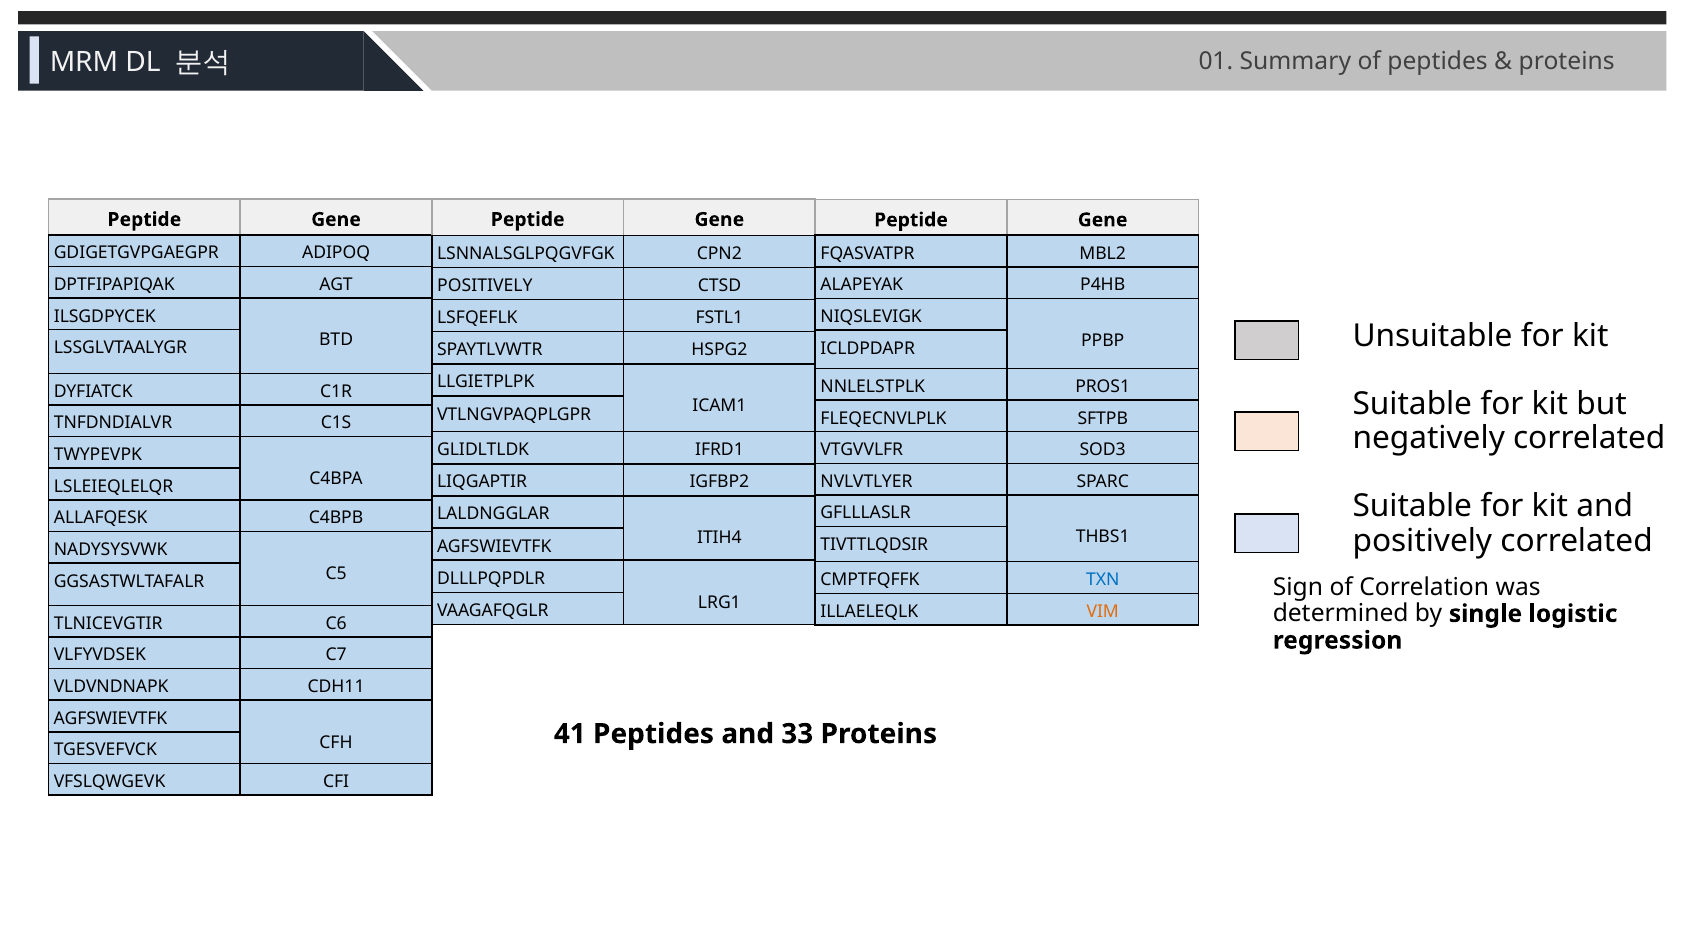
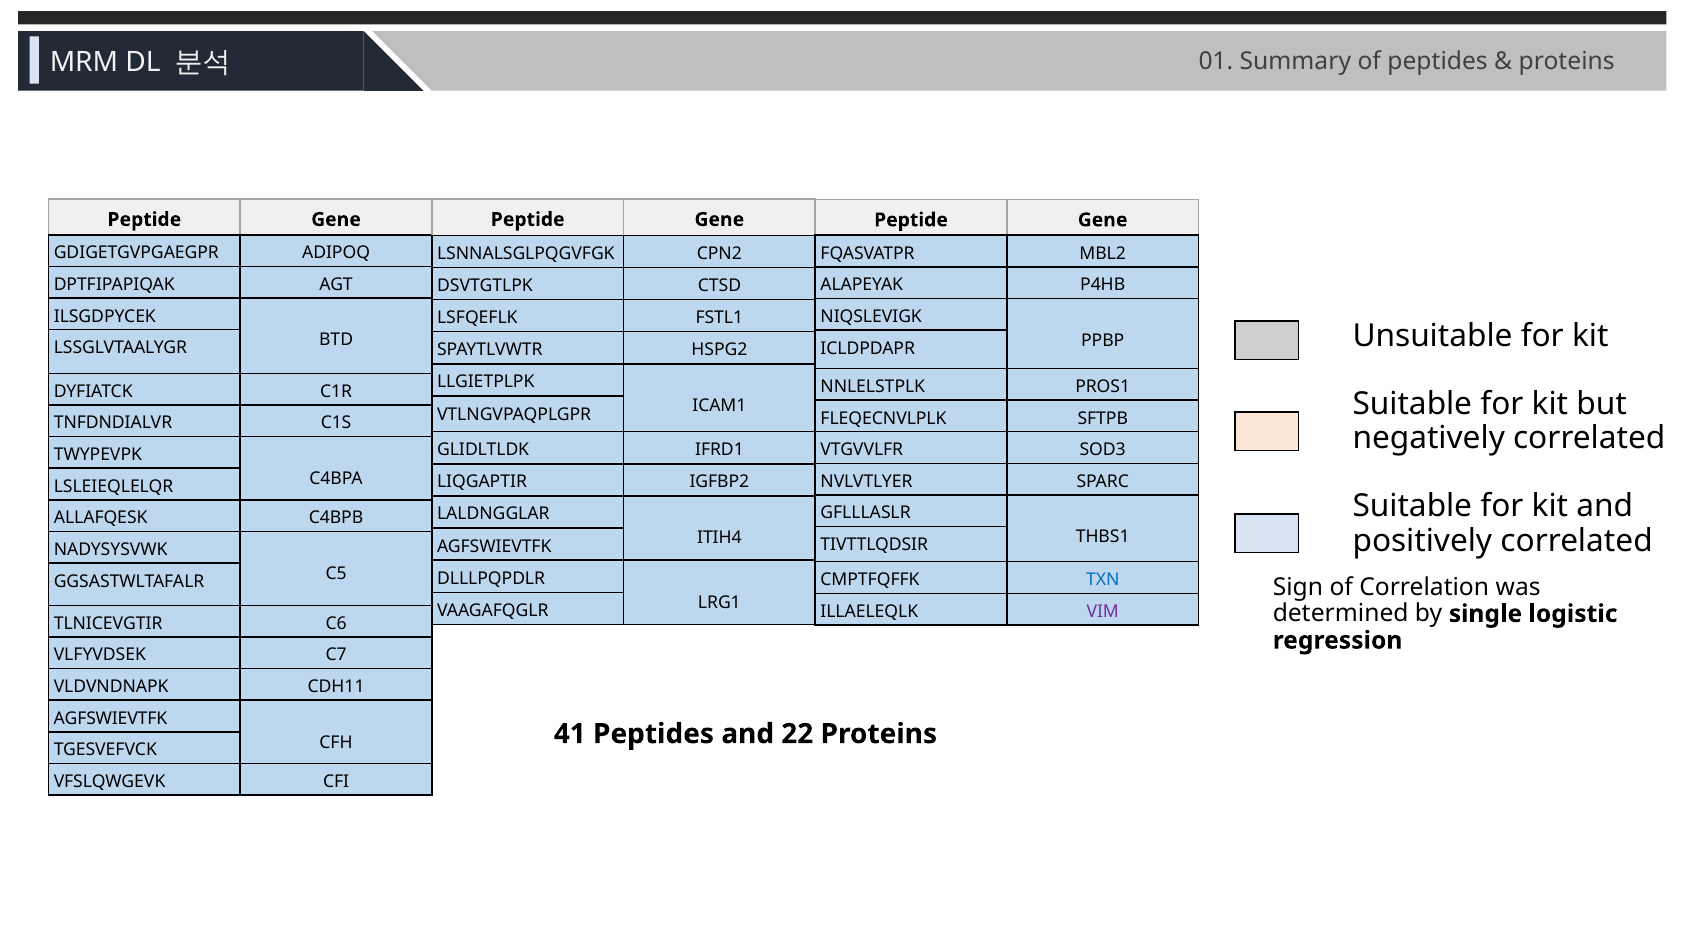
POSITIVELY: POSITIVELY -> DSVTGTLPK (485, 286)
VIM colour: orange -> purple (1103, 612)
33: 33 -> 22 (797, 734)
